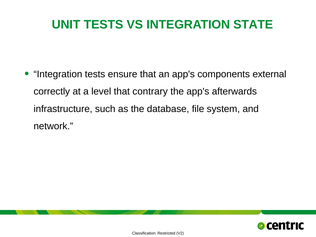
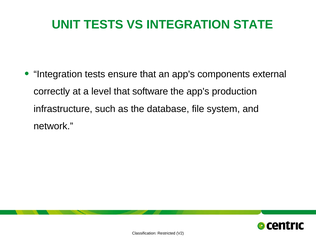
contrary: contrary -> software (150, 91)
afterwards: afterwards -> production (234, 91)
